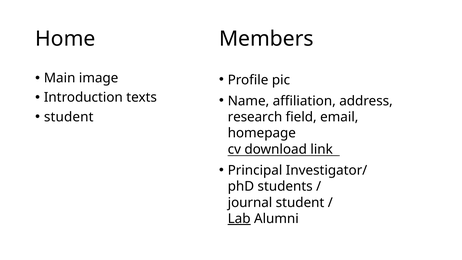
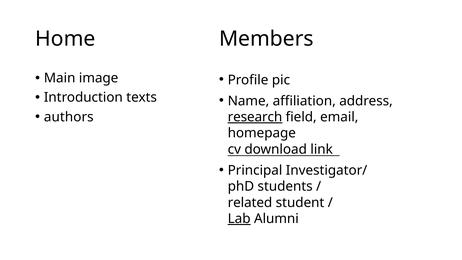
student: student -> authors (69, 117)
research underline: none -> present (255, 117)
journal: journal -> related (250, 203)
